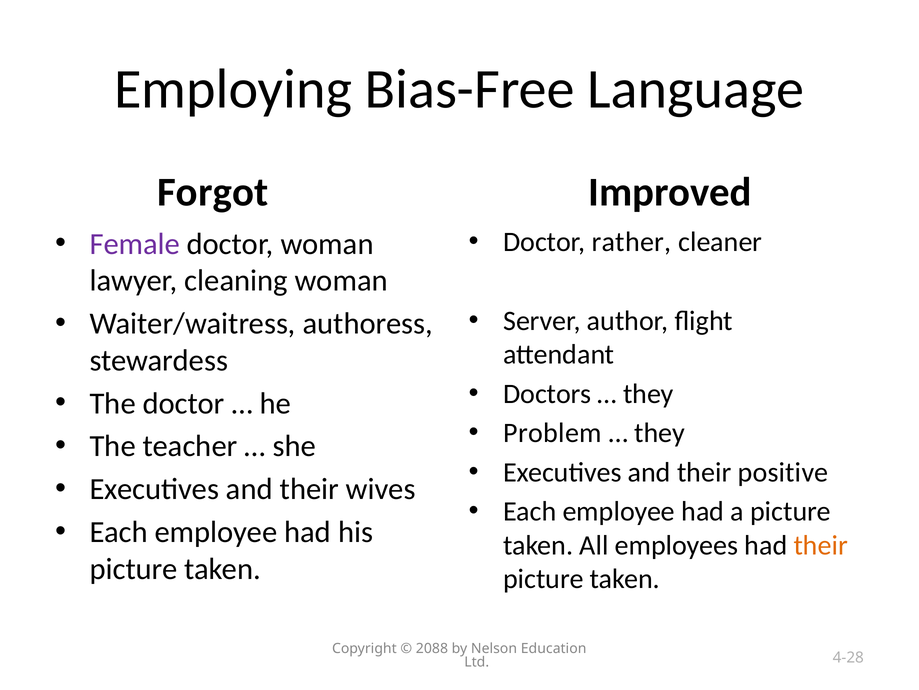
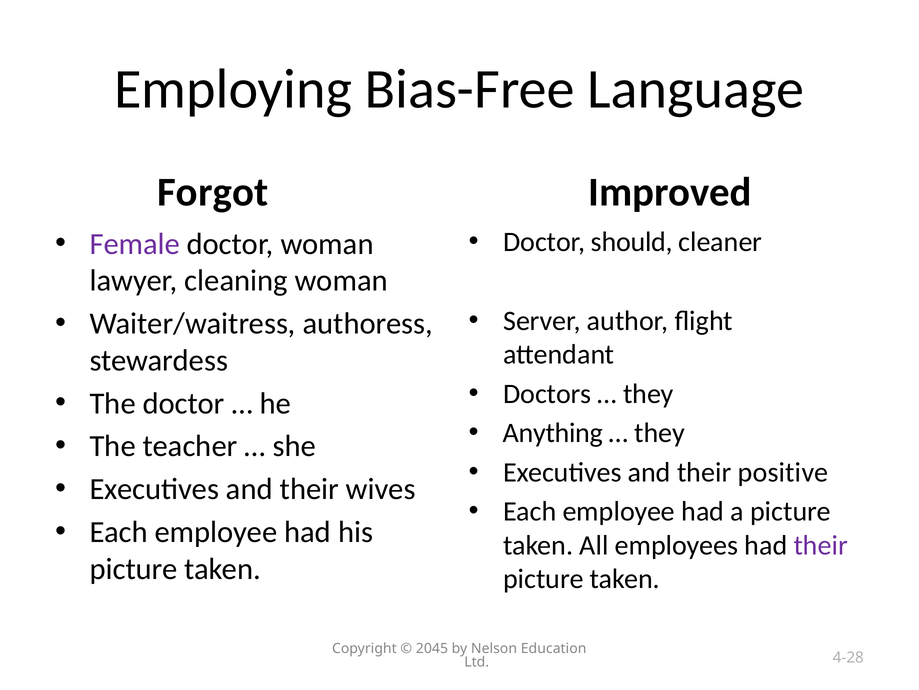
rather: rather -> should (632, 242)
Problem: Problem -> Anything (553, 433)
their colour: orange -> purple (821, 545)
2088: 2088 -> 2045 (432, 648)
